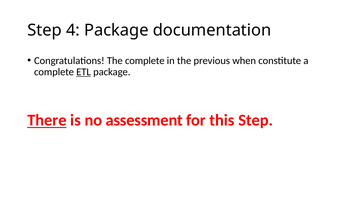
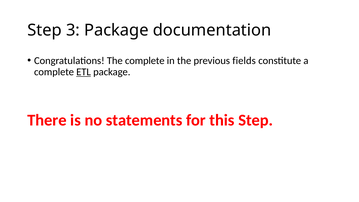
4: 4 -> 3 (73, 30)
when: when -> fields (244, 61)
There underline: present -> none (47, 120)
assessment: assessment -> statements (144, 120)
